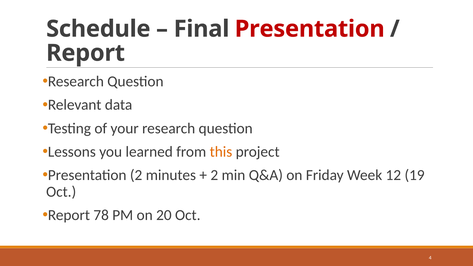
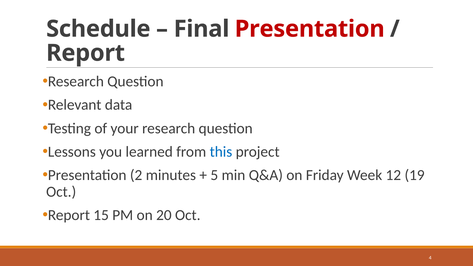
this colour: orange -> blue (221, 152)
2: 2 -> 5 (214, 175)
78: 78 -> 15 (101, 215)
